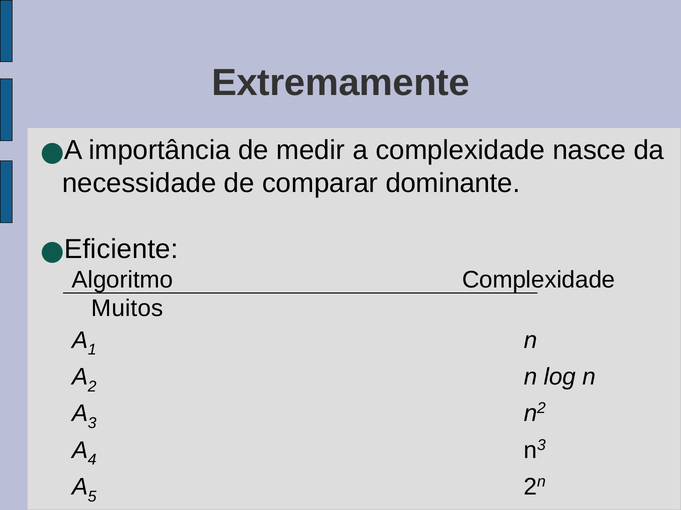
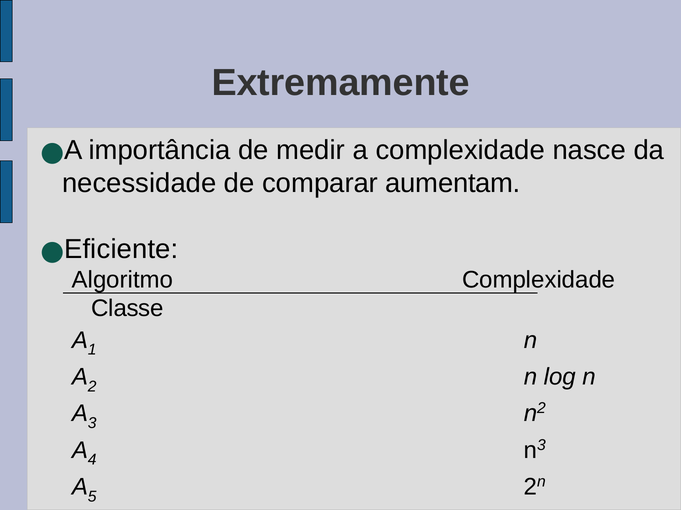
dominante: dominante -> aumentam (453, 184)
Muitos: Muitos -> Classe (127, 309)
